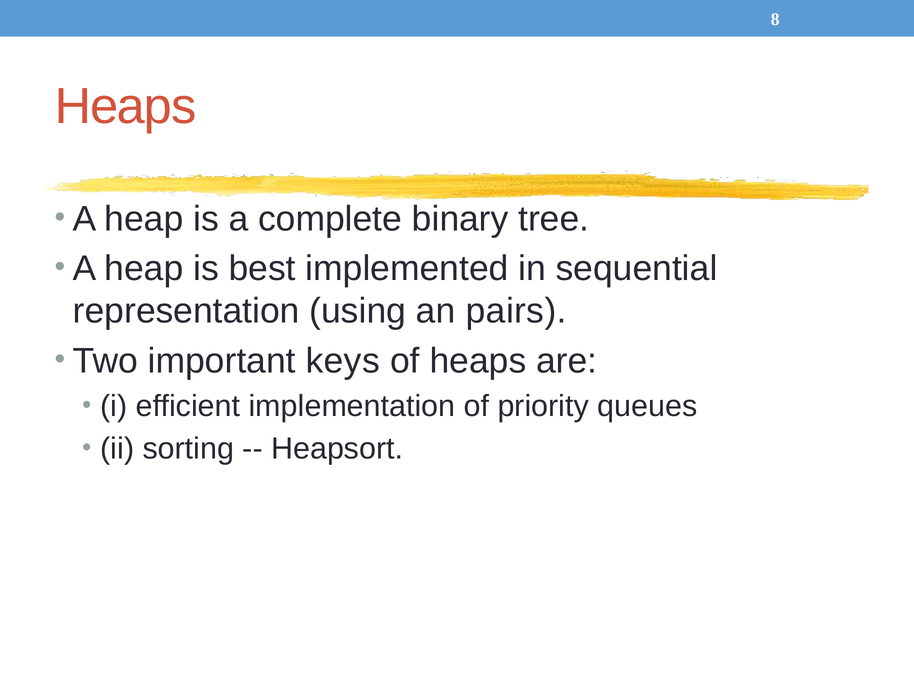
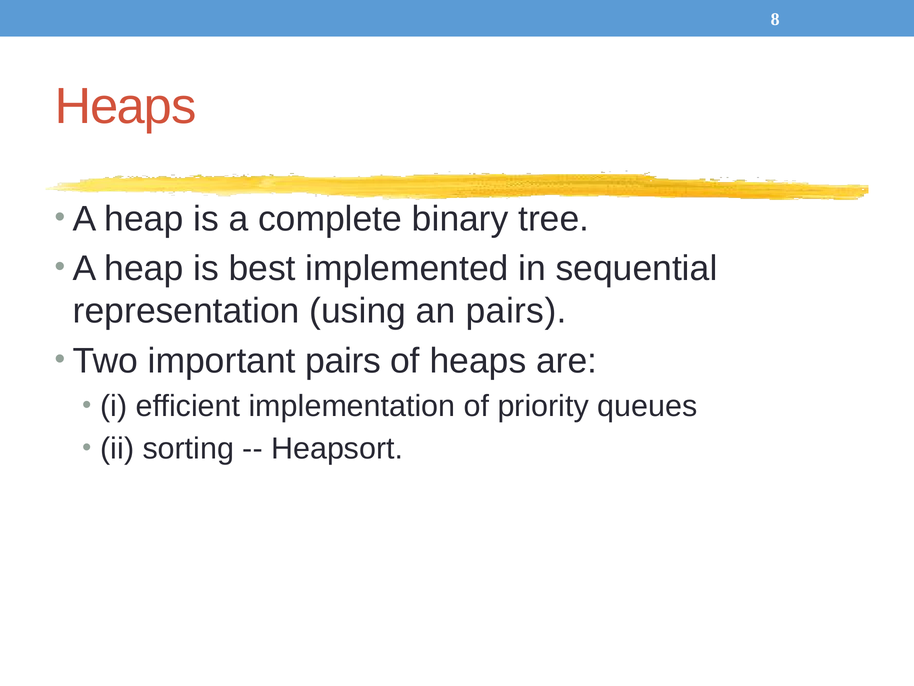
important keys: keys -> pairs (343, 361)
